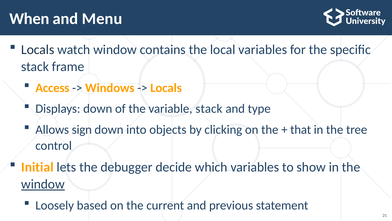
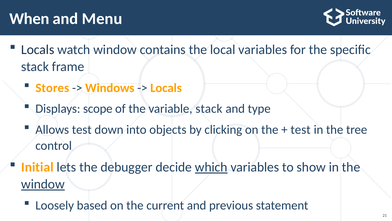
Access: Access -> Stores (52, 88)
Displays down: down -> scope (98, 109)
Allows sign: sign -> test (82, 129)
that: that -> test (301, 129)
which underline: none -> present (211, 167)
